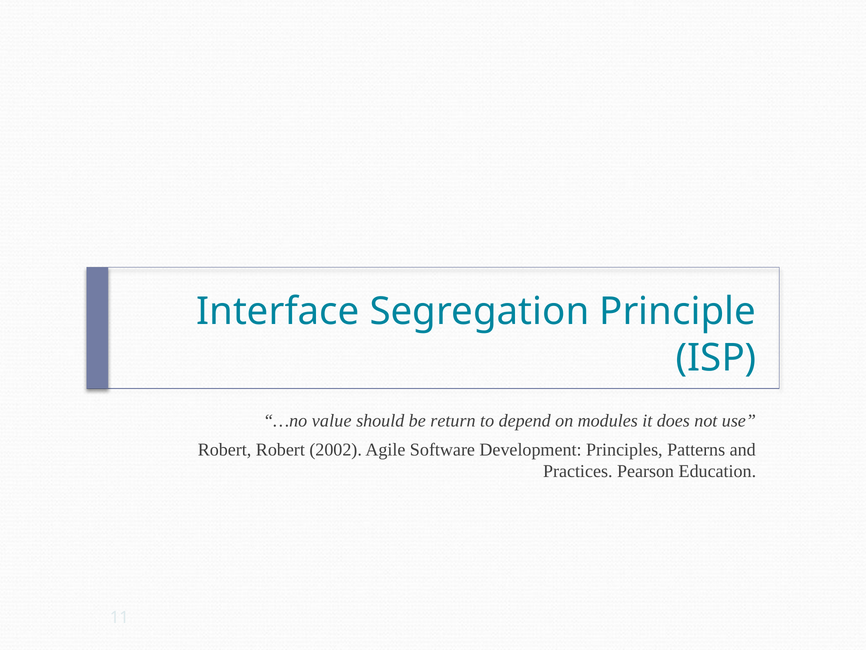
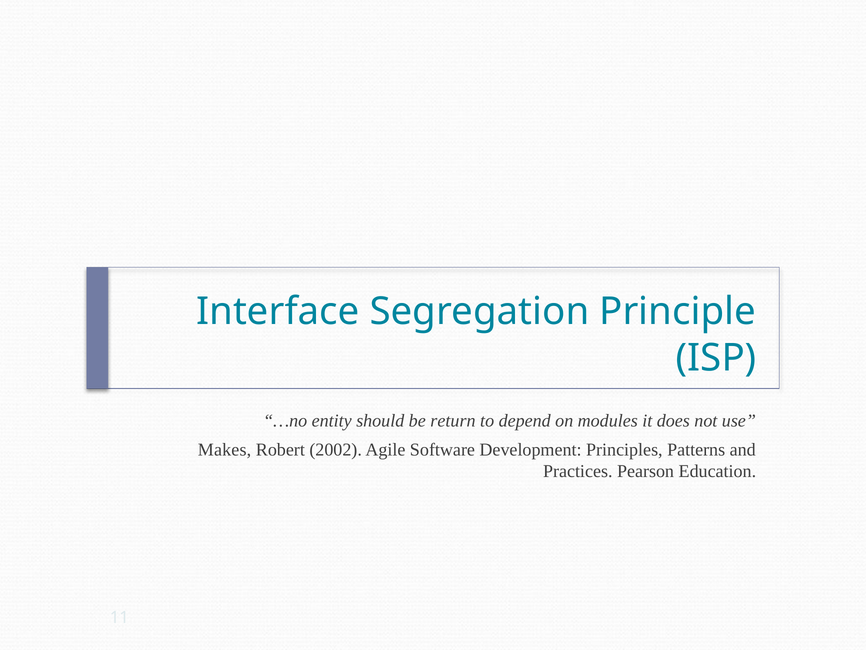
value: value -> entity (332, 420)
Robert: Robert -> Makes (225, 449)
